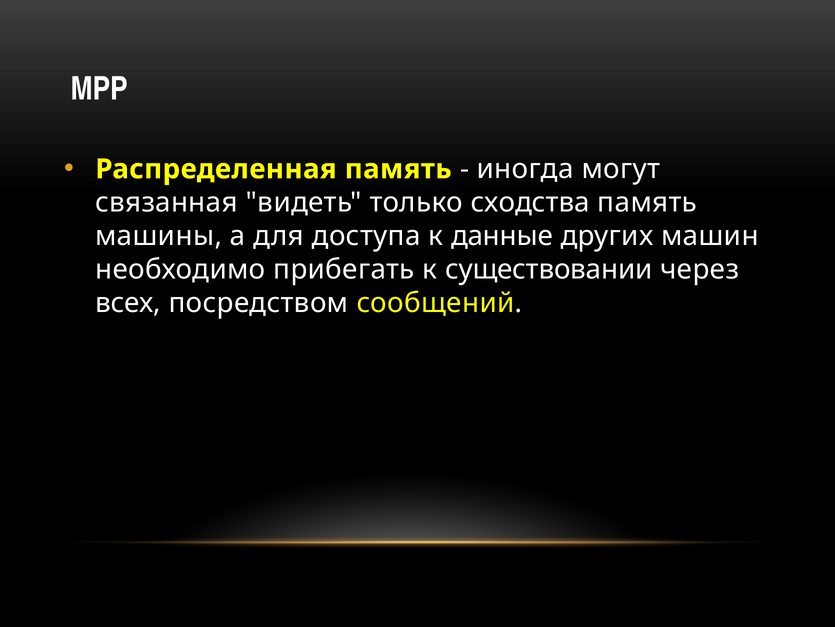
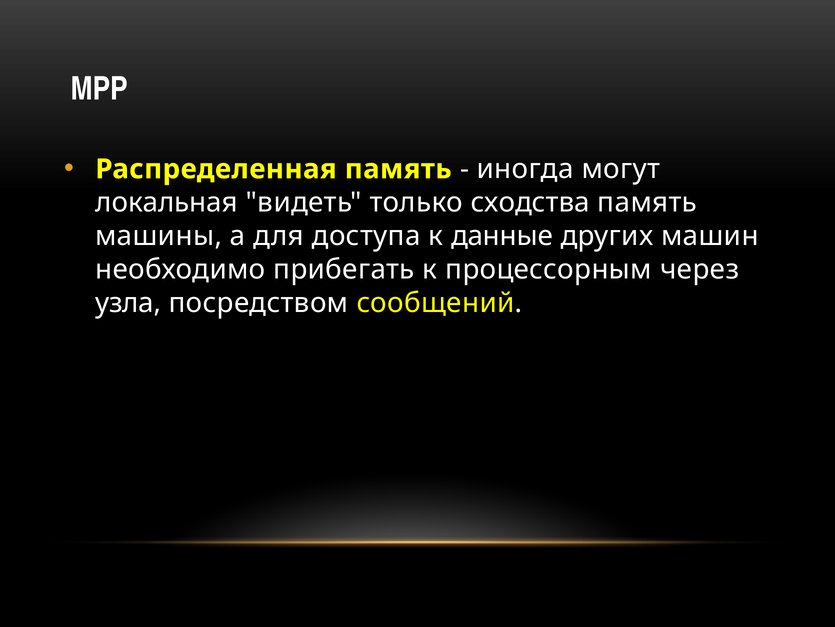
связанная: связанная -> локальная (167, 202)
существовании: существовании -> процессорным (549, 269)
всех: всех -> узла (128, 303)
